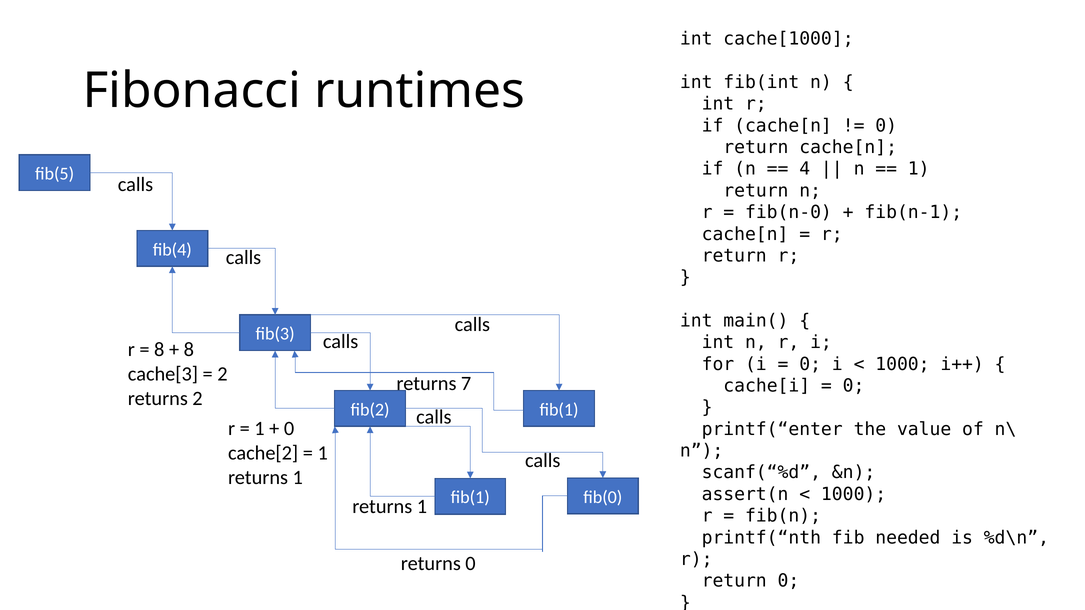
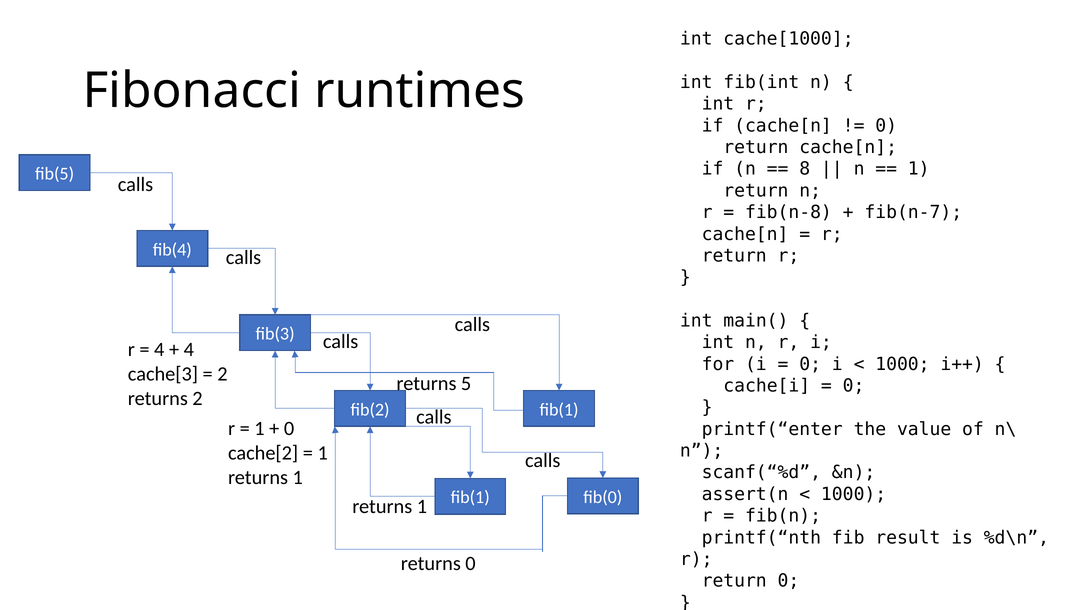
4: 4 -> 8 (805, 169)
fib(n-0: fib(n-0 -> fib(n-8 (788, 212)
fib(n-1: fib(n-1 -> fib(n-7 (913, 212)
8: 8 -> 4 (159, 350)
8: 8 -> 4 (189, 350)
7: 7 -> 5 (466, 384)
needed: needed -> result (908, 538)
